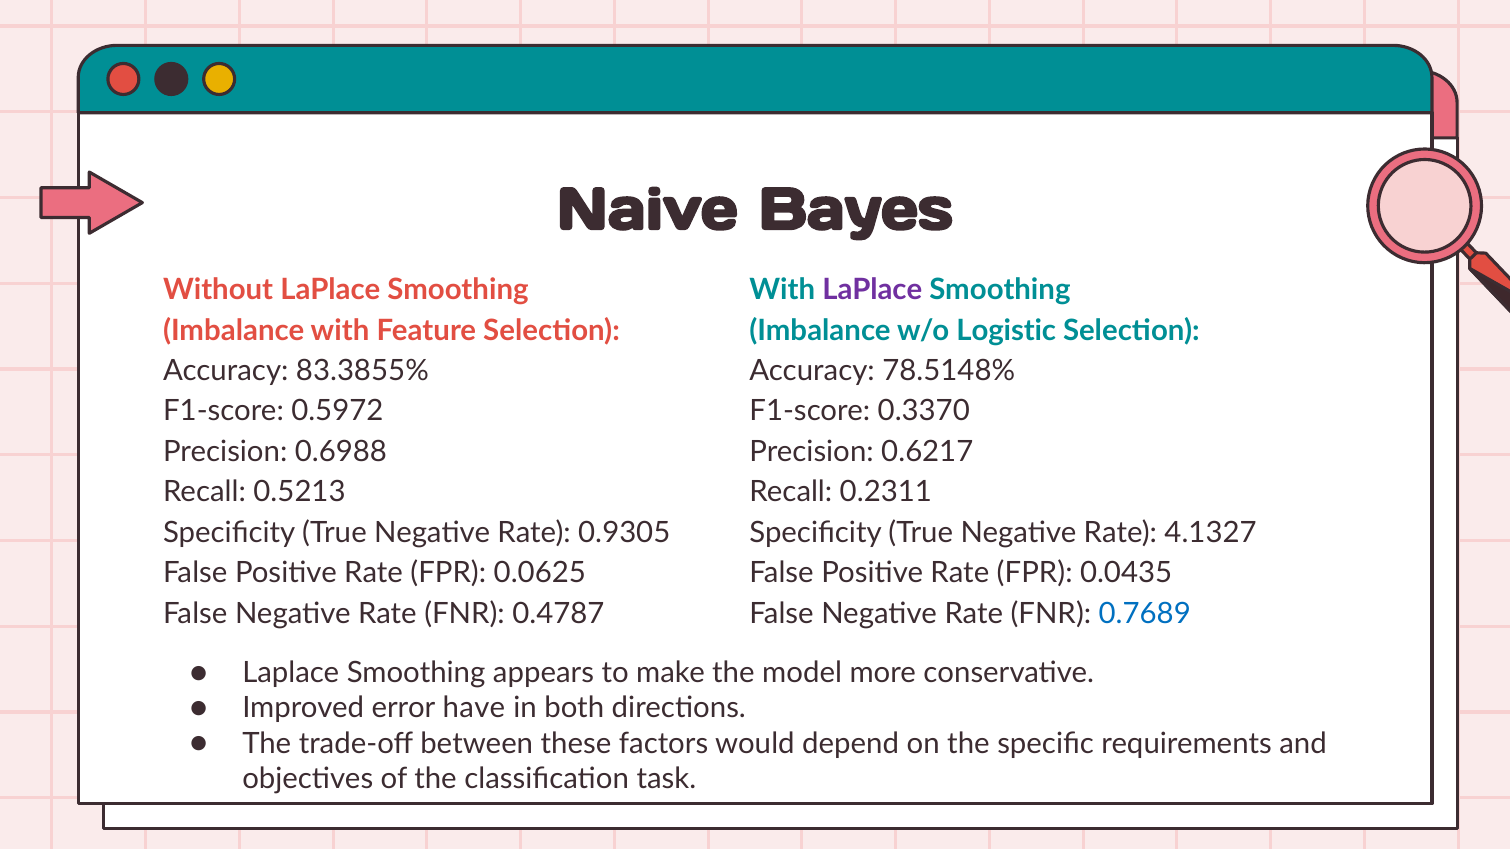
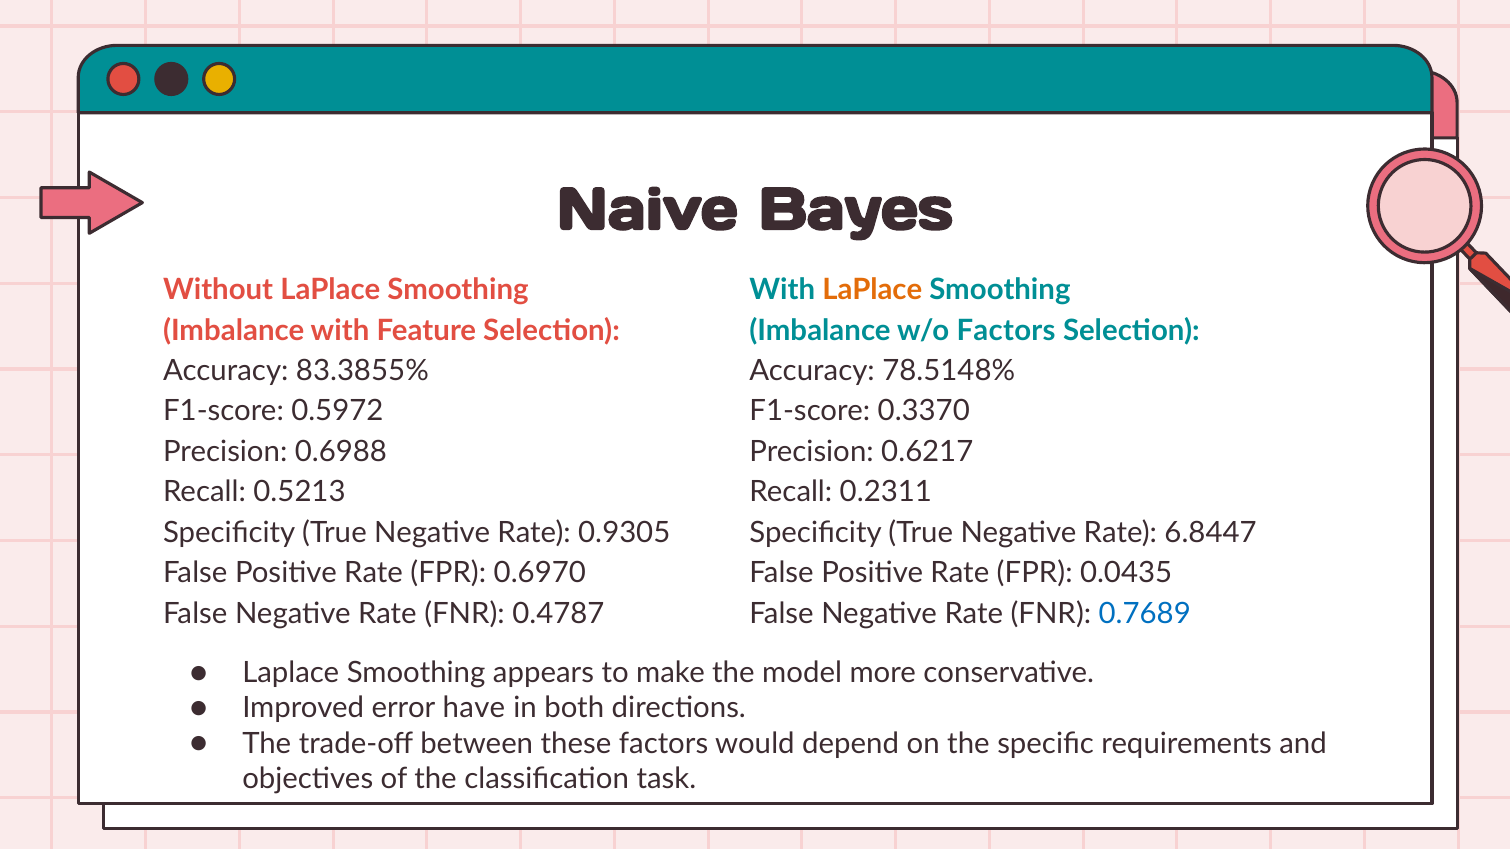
LaPlace colour: purple -> orange (872, 290)
w/o Logistic: Logistic -> Factors (1006, 331)
4.1327: 4.1327 -> 6.8447 (1211, 533)
0.0625: 0.0625 -> 0.6970 (540, 573)
